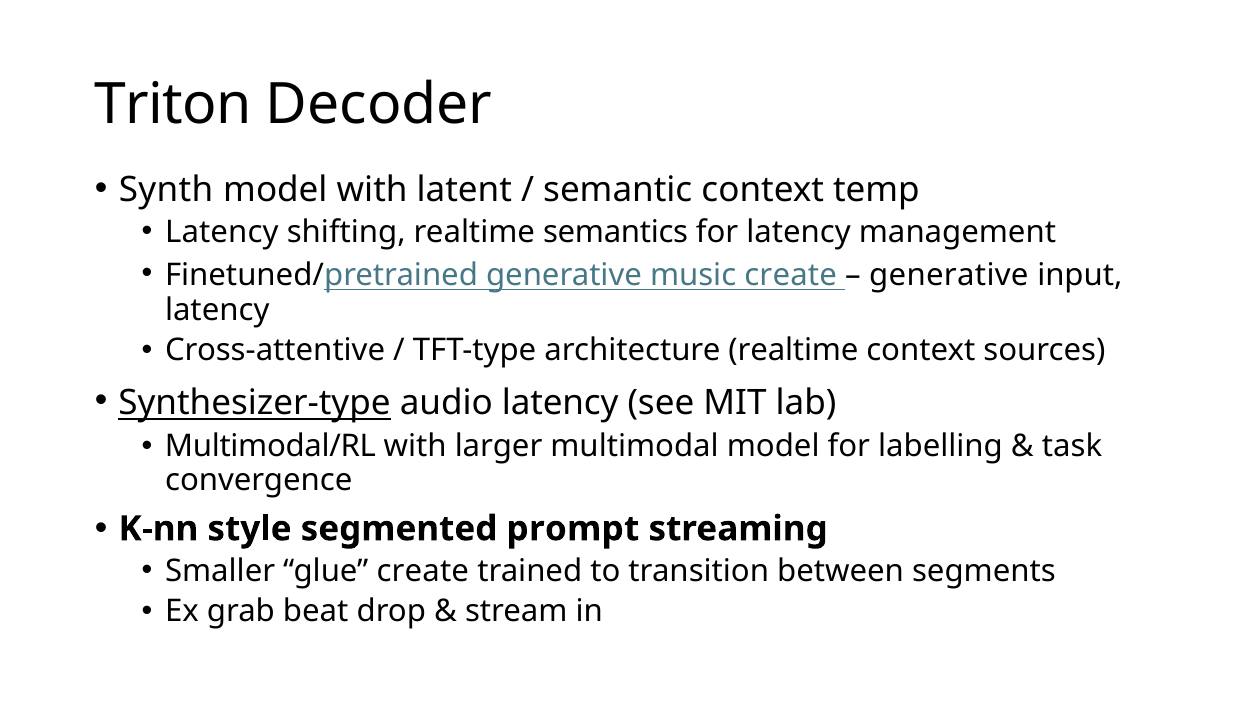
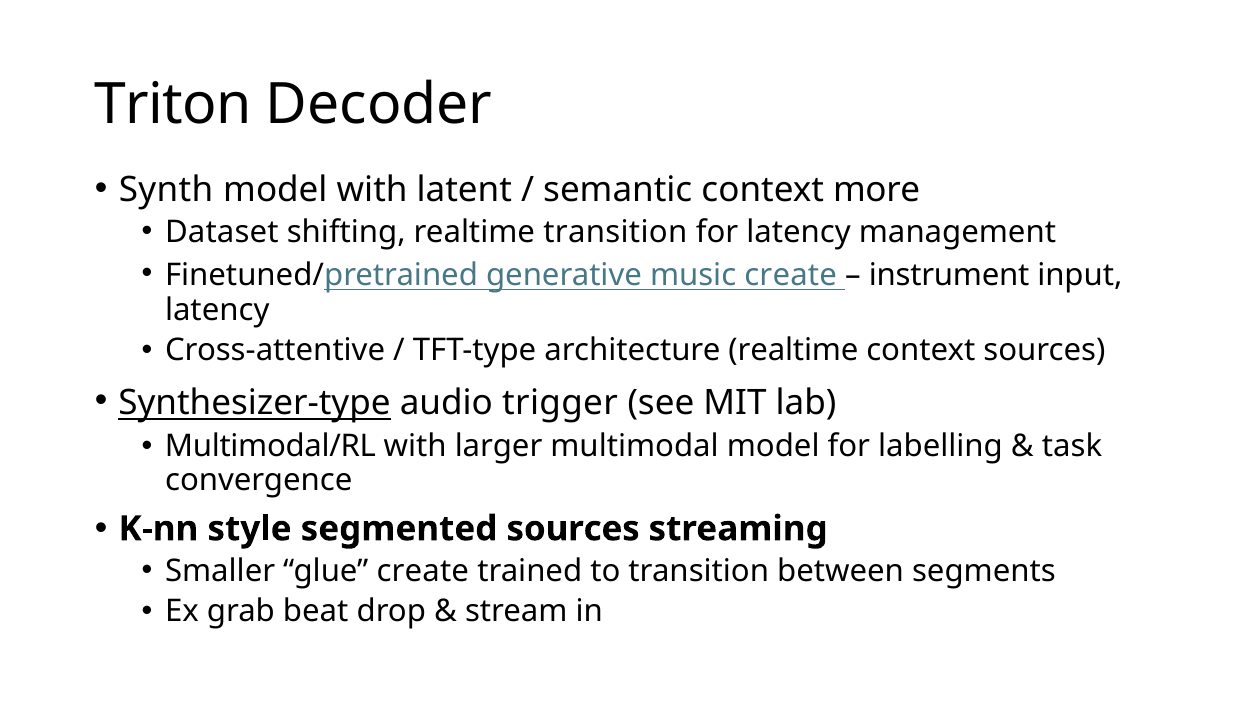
temp: temp -> more (877, 189)
Latency: Latency -> Dataset (222, 232)
realtime semantics: semantics -> transition (615, 232)
generative: generative -> instrument (949, 275)
audio latency: latency -> trigger (560, 403)
segmented prompt: prompt -> sources (573, 529)
